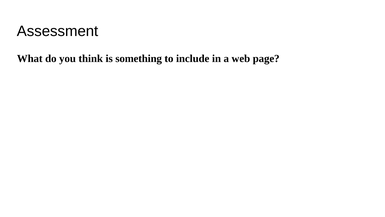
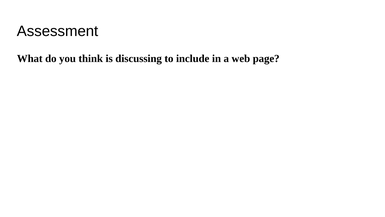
something: something -> discussing (139, 58)
